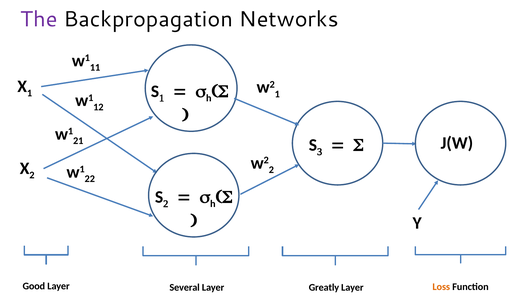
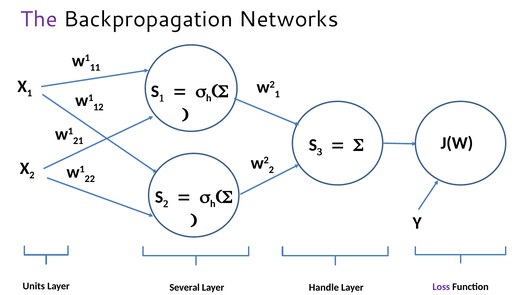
Good: Good -> Units (34, 286)
Loss colour: orange -> purple (441, 287)
Greatly: Greatly -> Handle (324, 287)
